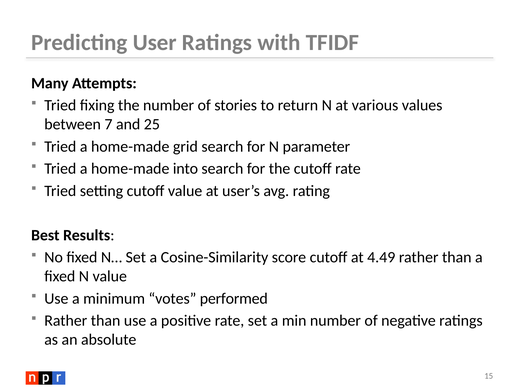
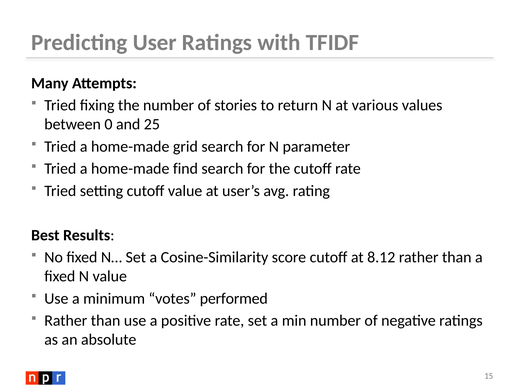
7: 7 -> 0 (108, 124)
into: into -> find (185, 169)
4.49: 4.49 -> 8.12 (381, 258)
